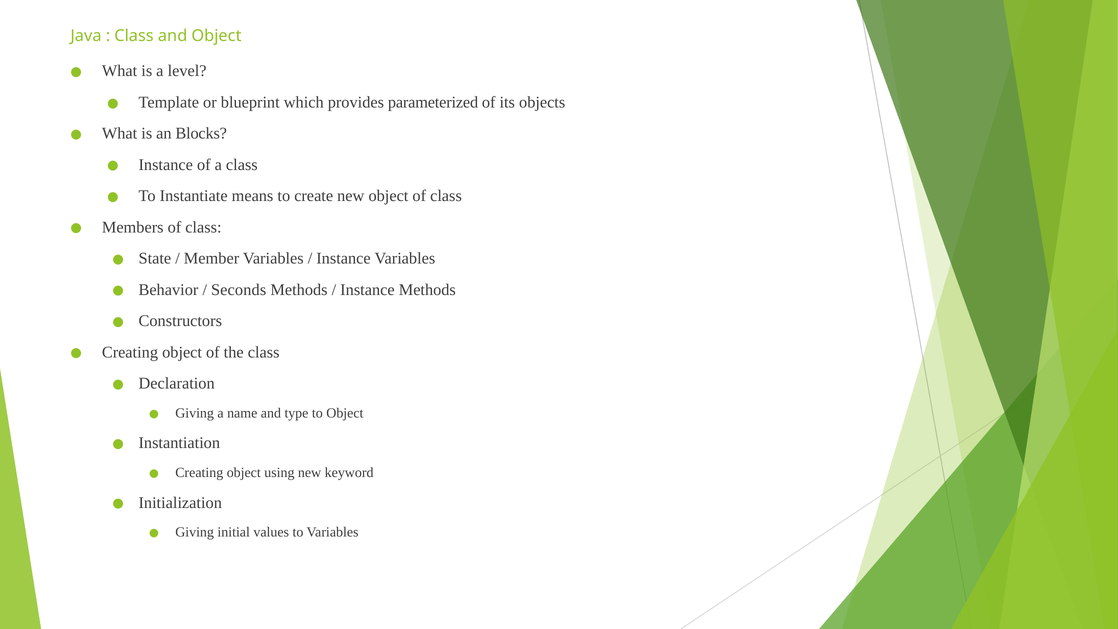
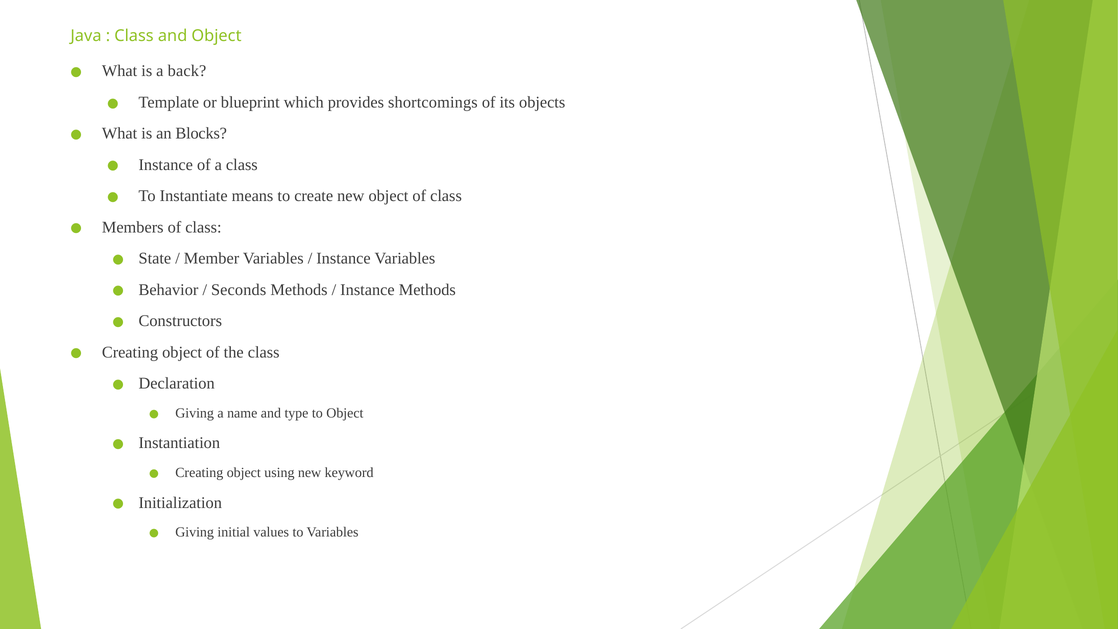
level: level -> back (187, 71)
parameterized: parameterized -> shortcomings (433, 102)
